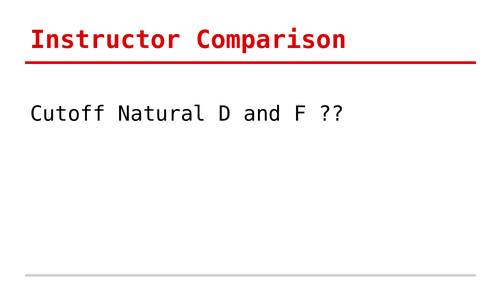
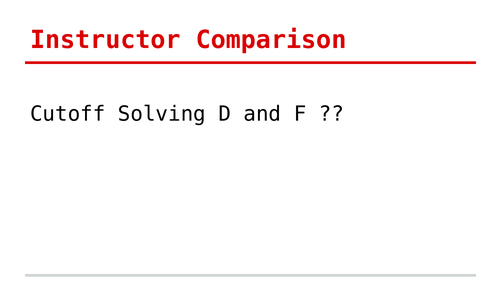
Natural: Natural -> Solving (162, 114)
